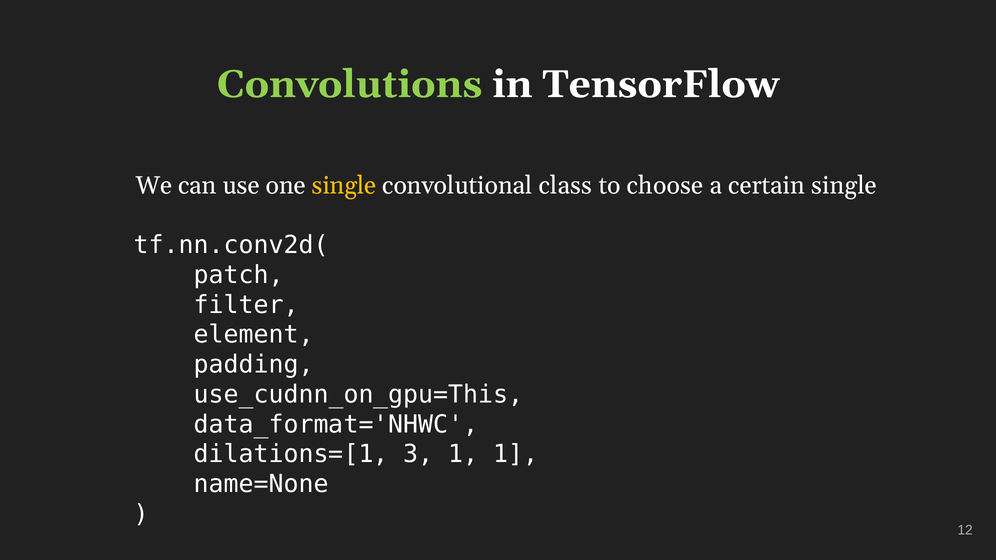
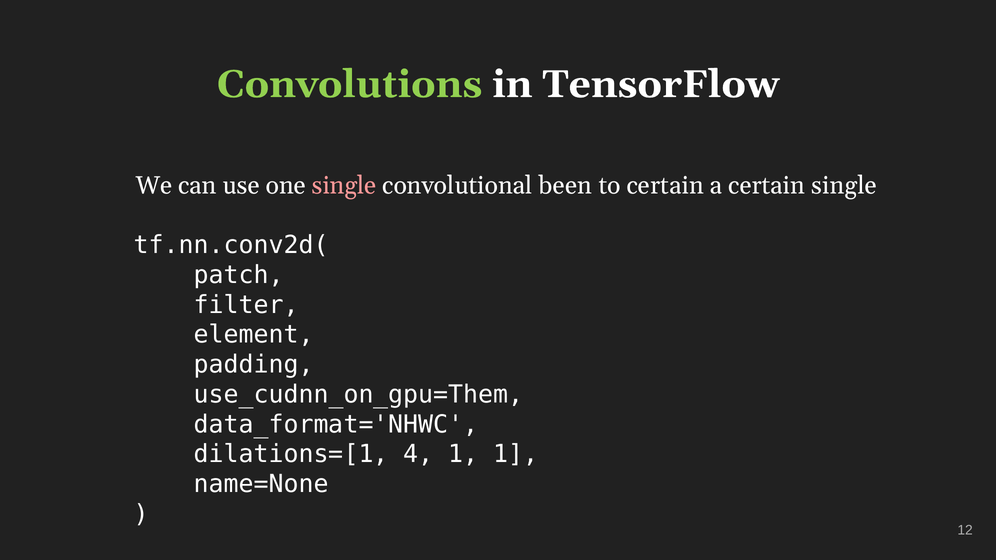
single colour: yellow -> pink (344, 185)
class: class -> been (565, 185)
to choose: choose -> certain (665, 185)
use_cudnn_on_gpu=This: use_cudnn_on_gpu=This -> use_cudnn_on_gpu=Them (359, 395)
3: 3 -> 4 (418, 454)
